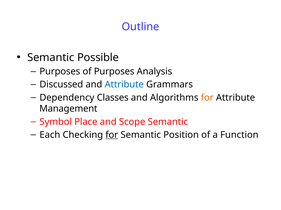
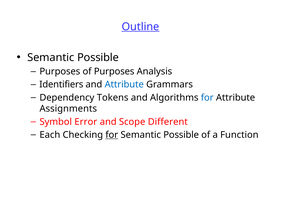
Outline underline: none -> present (140, 27)
Discussed: Discussed -> Identifiers (61, 85)
Classes: Classes -> Tokens (113, 98)
for colour: orange -> blue (207, 98)
Management: Management -> Assignments (68, 109)
Place: Place -> Error (86, 122)
Scope Semantic: Semantic -> Different (168, 122)
Position: Position -> Possible (181, 135)
